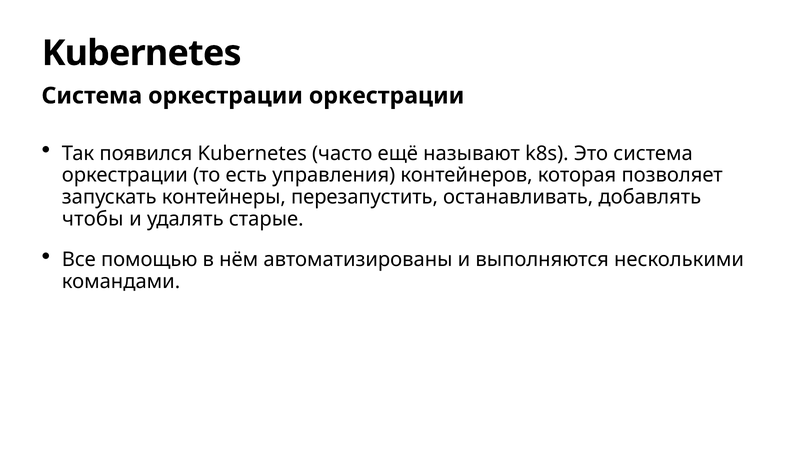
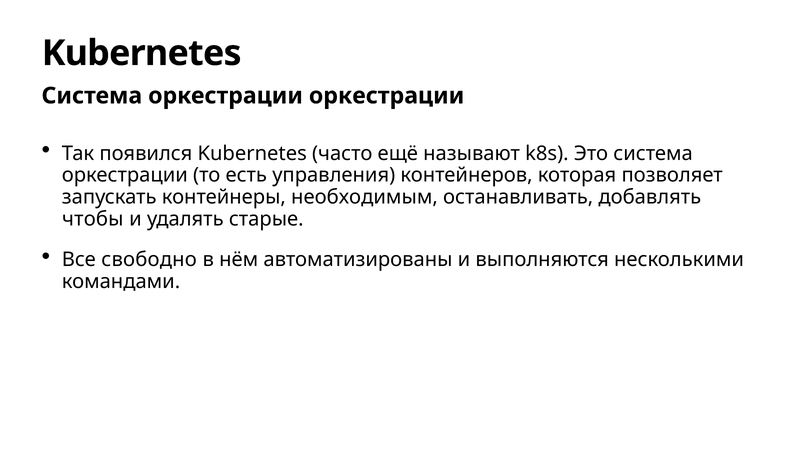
перезапустить: перезапустить -> необходимым (364, 197)
помощью: помощью -> свободно (149, 259)
